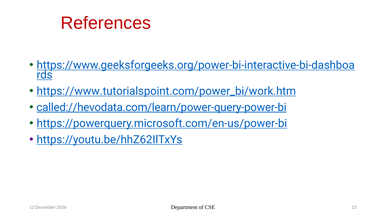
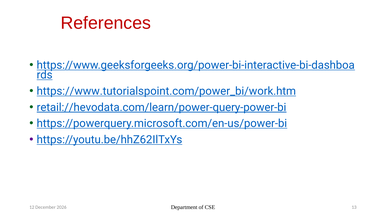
called://hevodata.com/learn/power-query-power-bi: called://hevodata.com/learn/power-query-power-bi -> retail://hevodata.com/learn/power-query-power-bi (161, 107)
